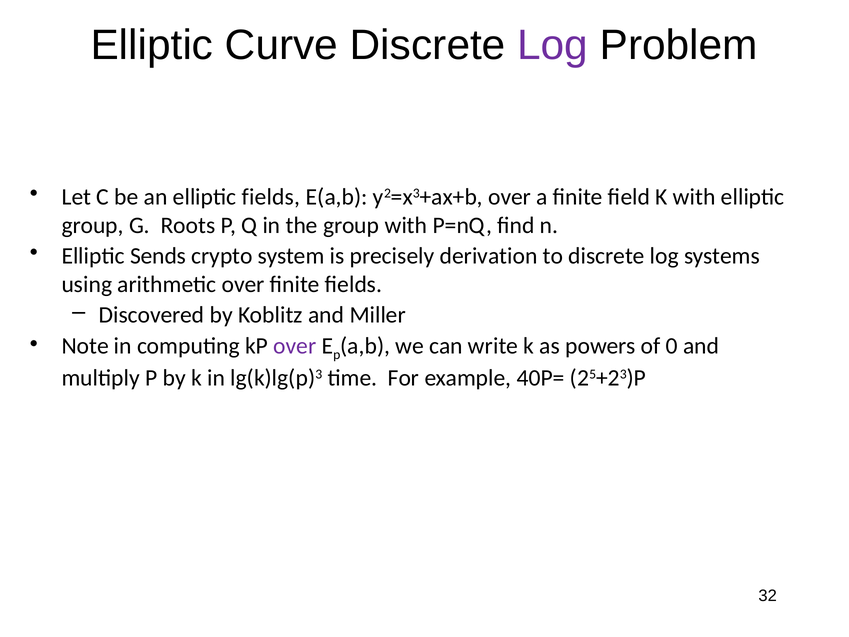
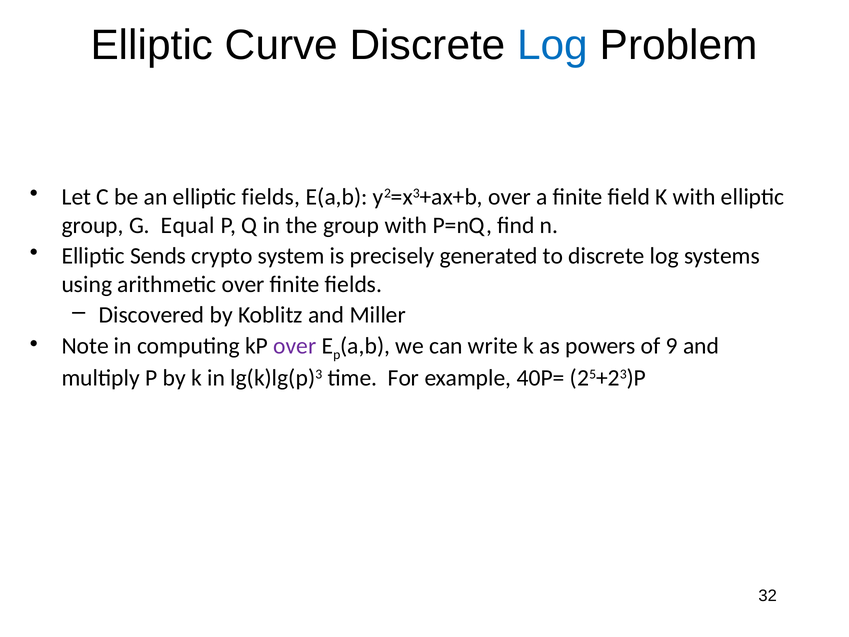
Log colour: purple -> blue (553, 45)
Roots: Roots -> Equal (188, 225)
derivation: derivation -> generated (489, 256)
0: 0 -> 9 (672, 346)
